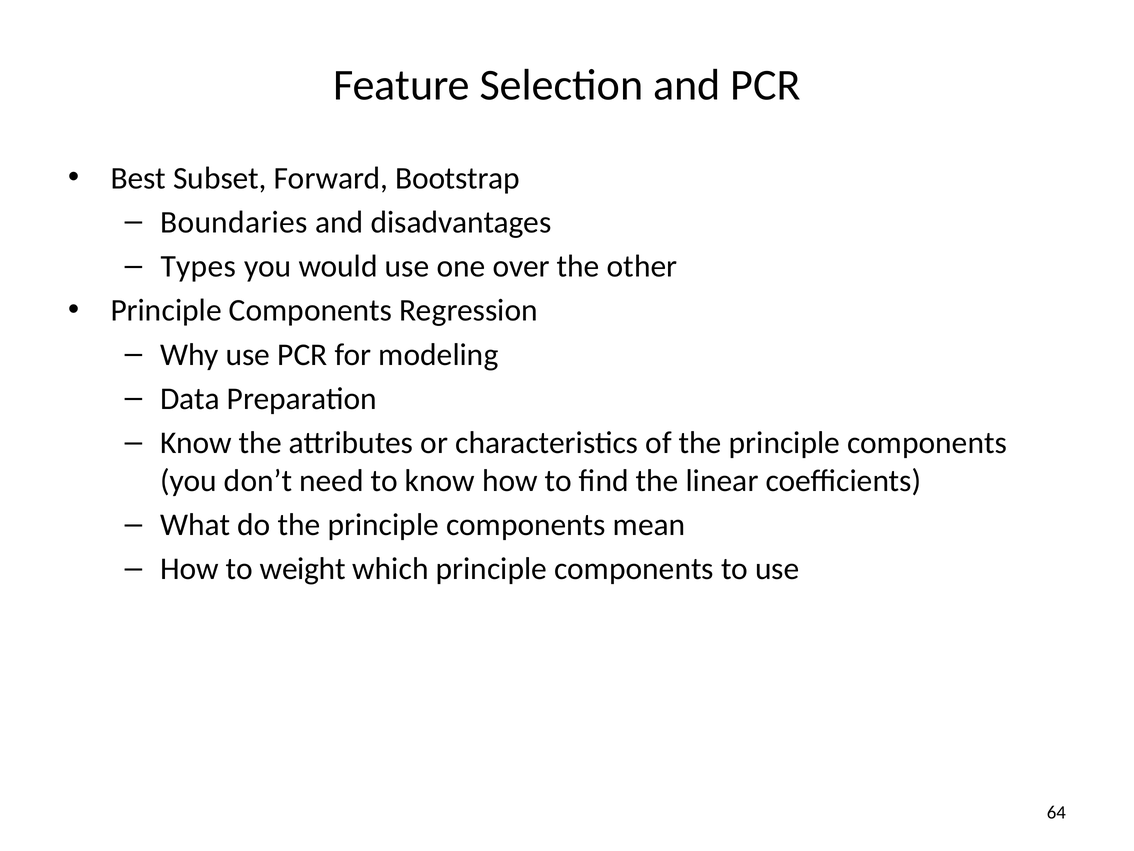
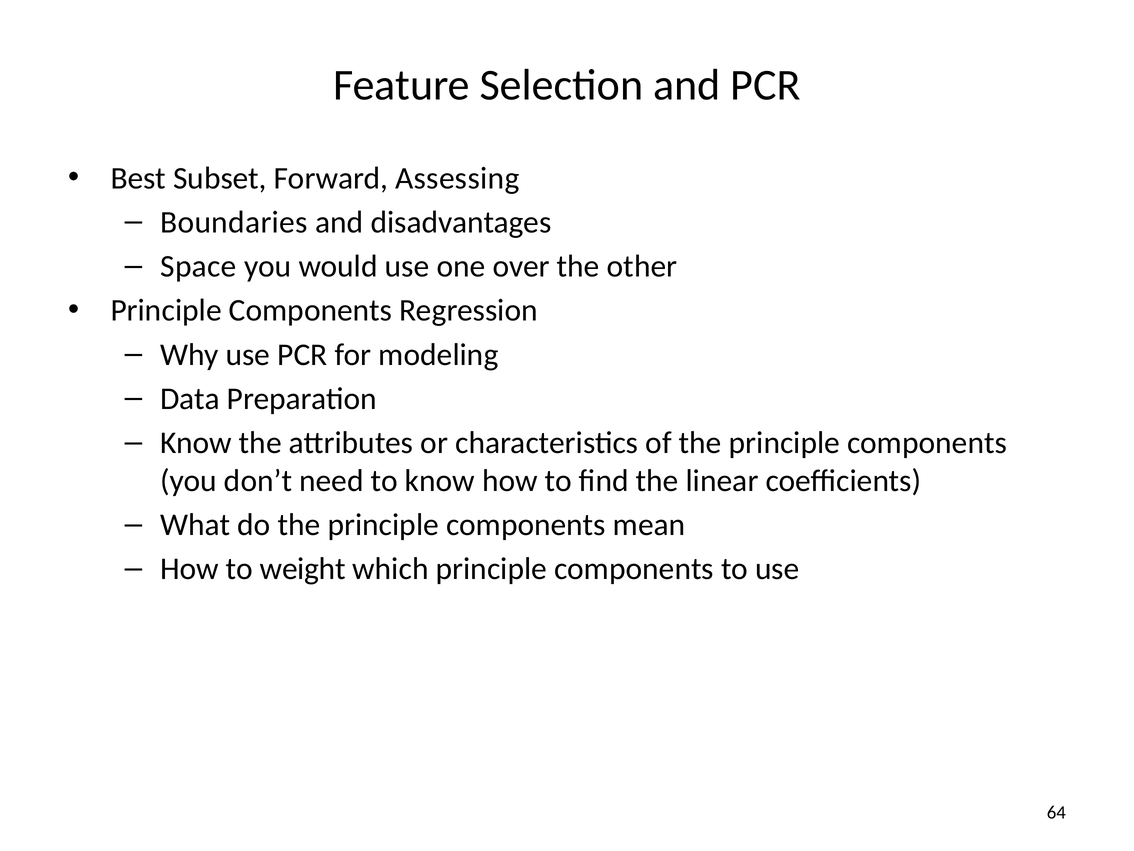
Bootstrap: Bootstrap -> Assessing (457, 178)
Types: Types -> Space (198, 266)
